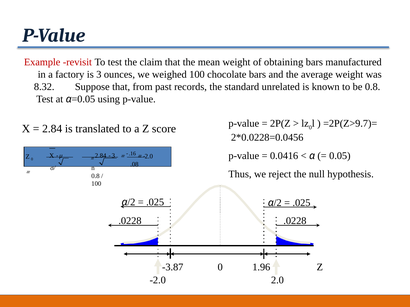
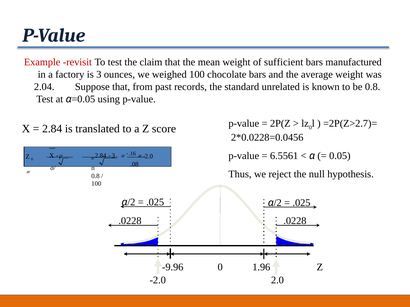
obtaining: obtaining -> sufficient (284, 62)
8.32: 8.32 -> 2.04 (44, 87)
=2P(Z>9.7)=: =2P(Z>9.7)= -> =2P(Z>2.7)= (350, 124)
0.0416: 0.0416 -> 6.5561 (284, 156)
-3.87: -3.87 -> -9.96 (173, 268)
